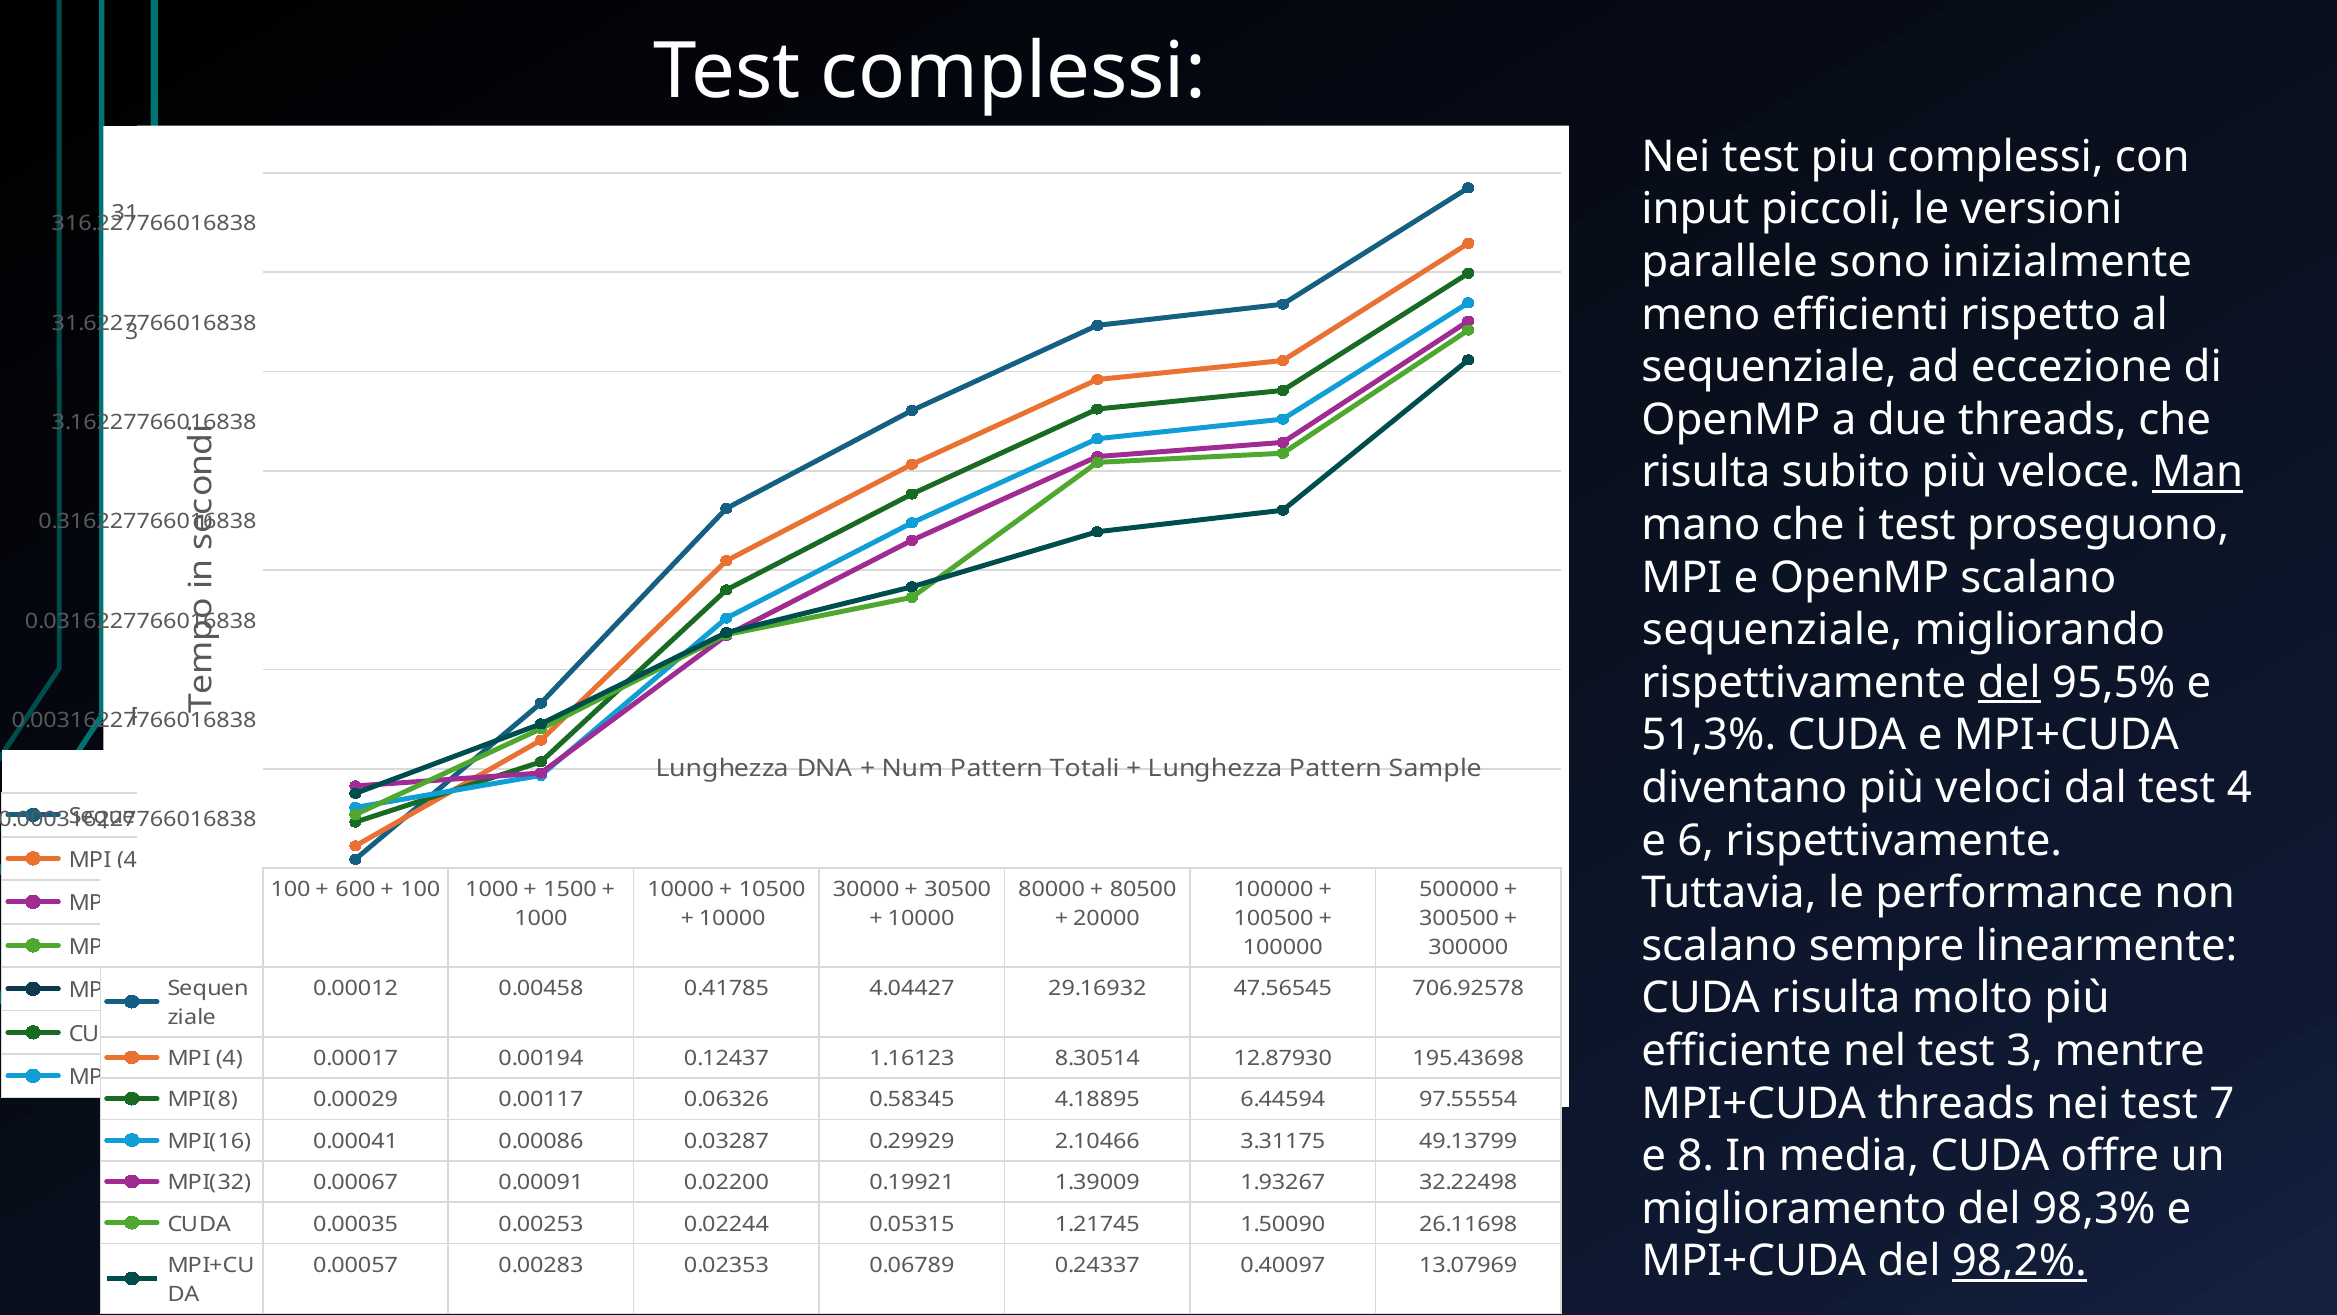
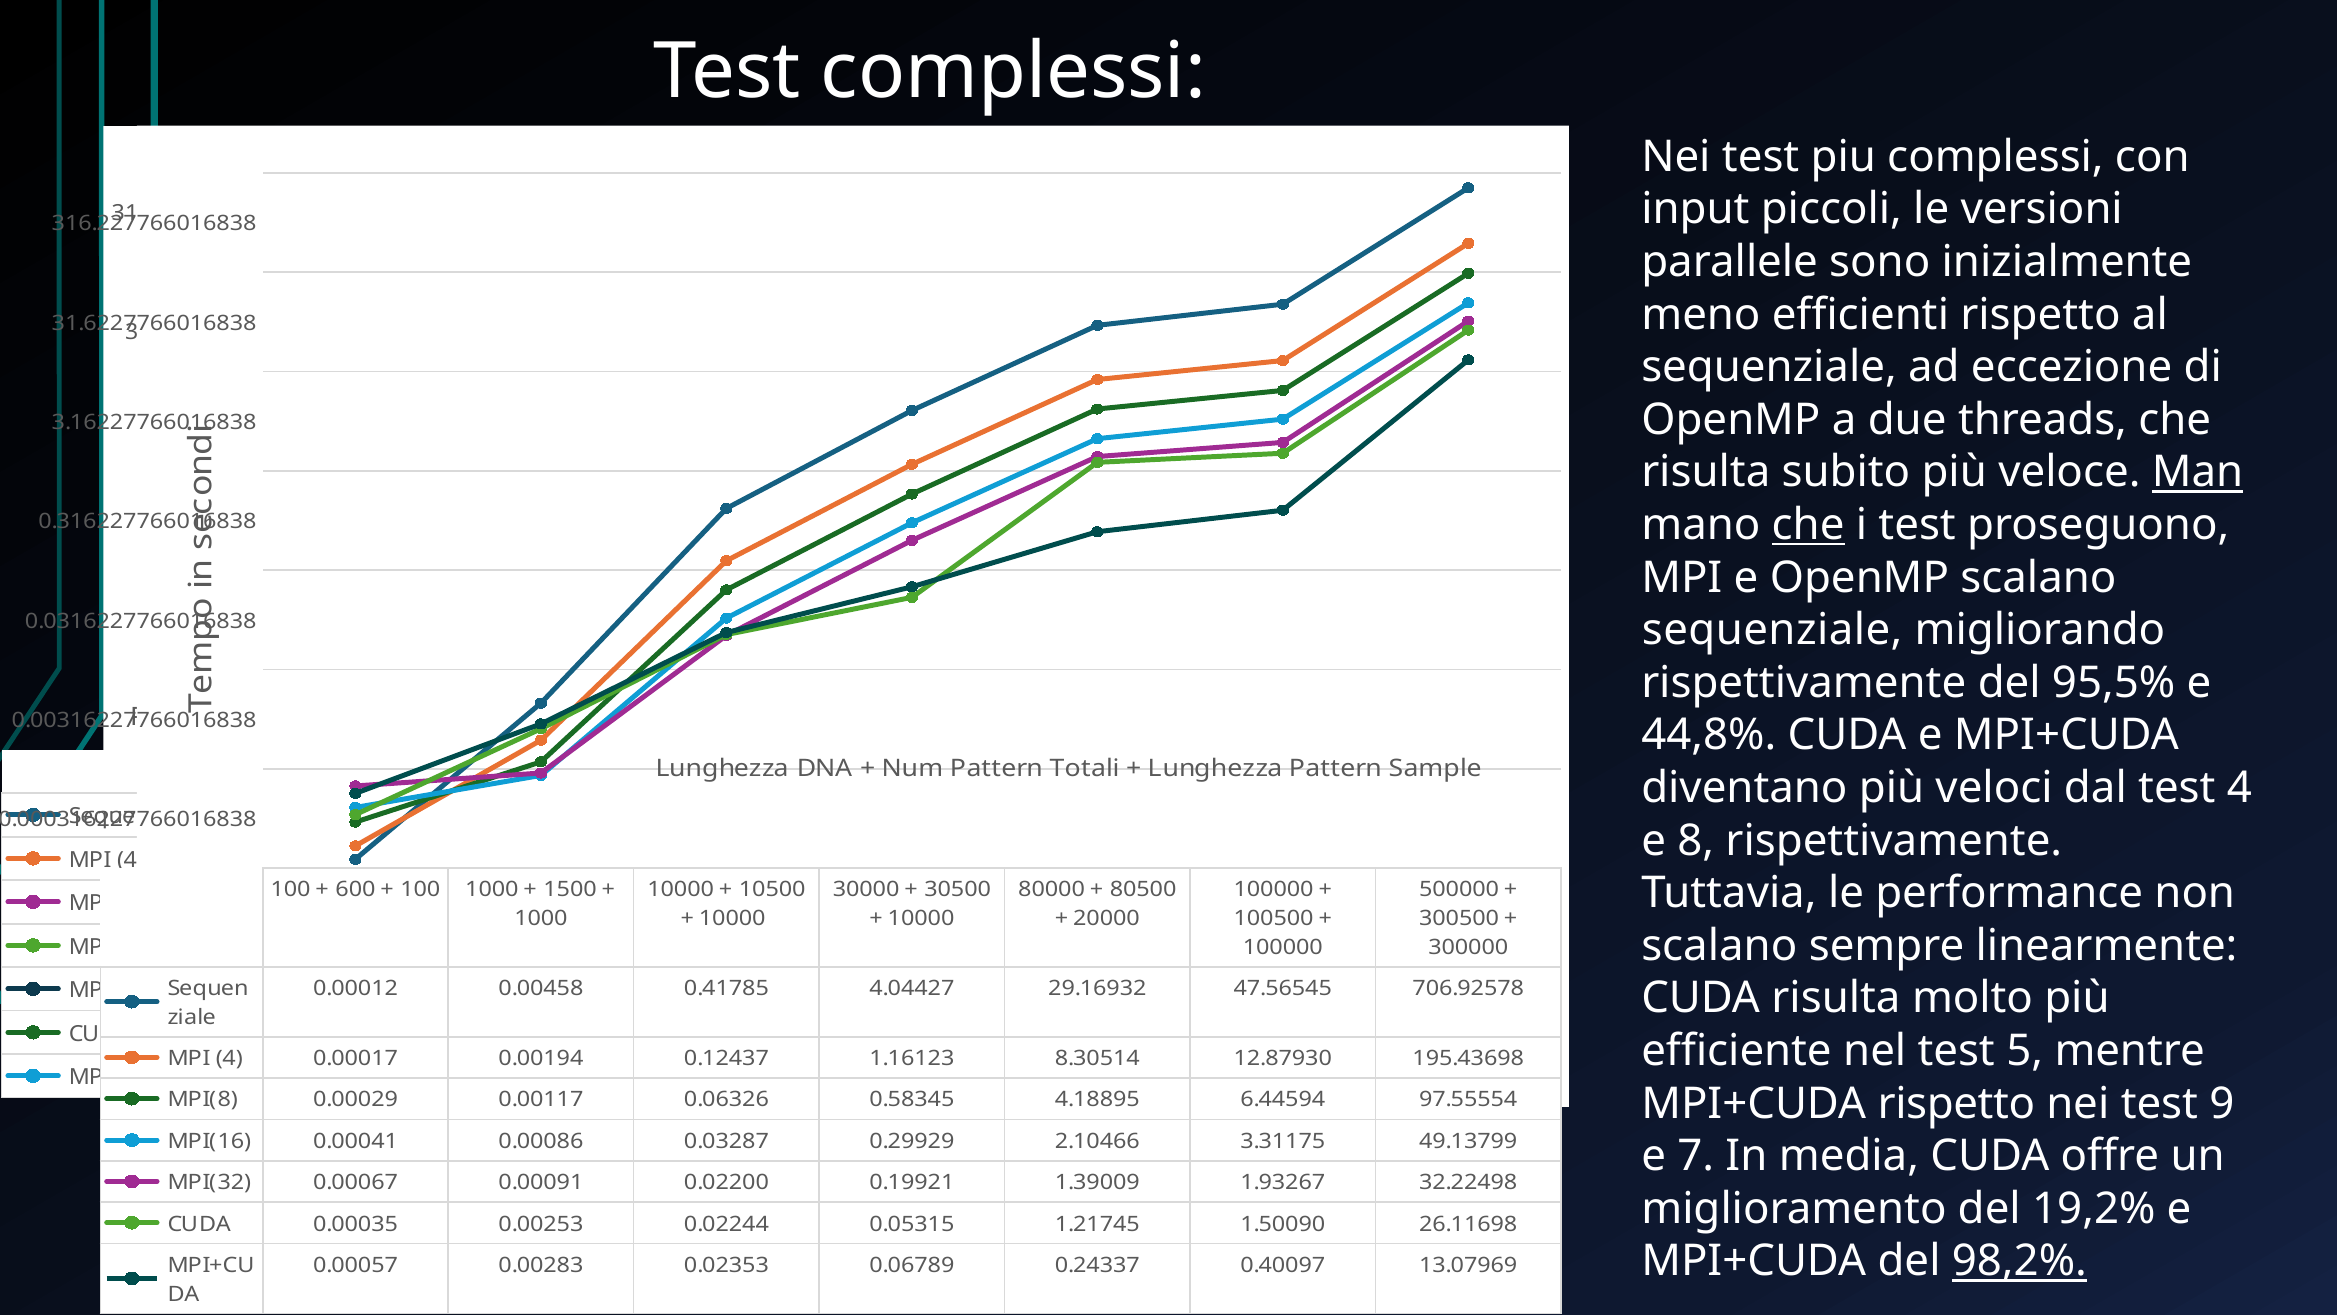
che underline: none -> present (1808, 525)
del underline: present -> none (2009, 683)
51,3%: 51,3% -> 44,8% (1709, 735)
6: 6 -> 8 (1696, 841)
3: 3 -> 5 (2025, 1051)
MPI+CUDA threads: threads -> rispetto (1956, 1104)
7: 7 -> 9 (2222, 1104)
8: 8 -> 7 (1696, 1156)
98,3%: 98,3% -> 19,2% (2094, 1209)
